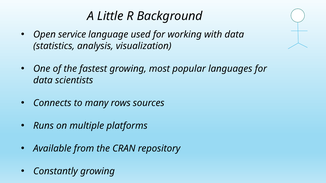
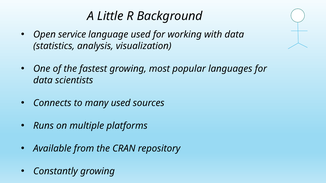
many rows: rows -> used (121, 103)
